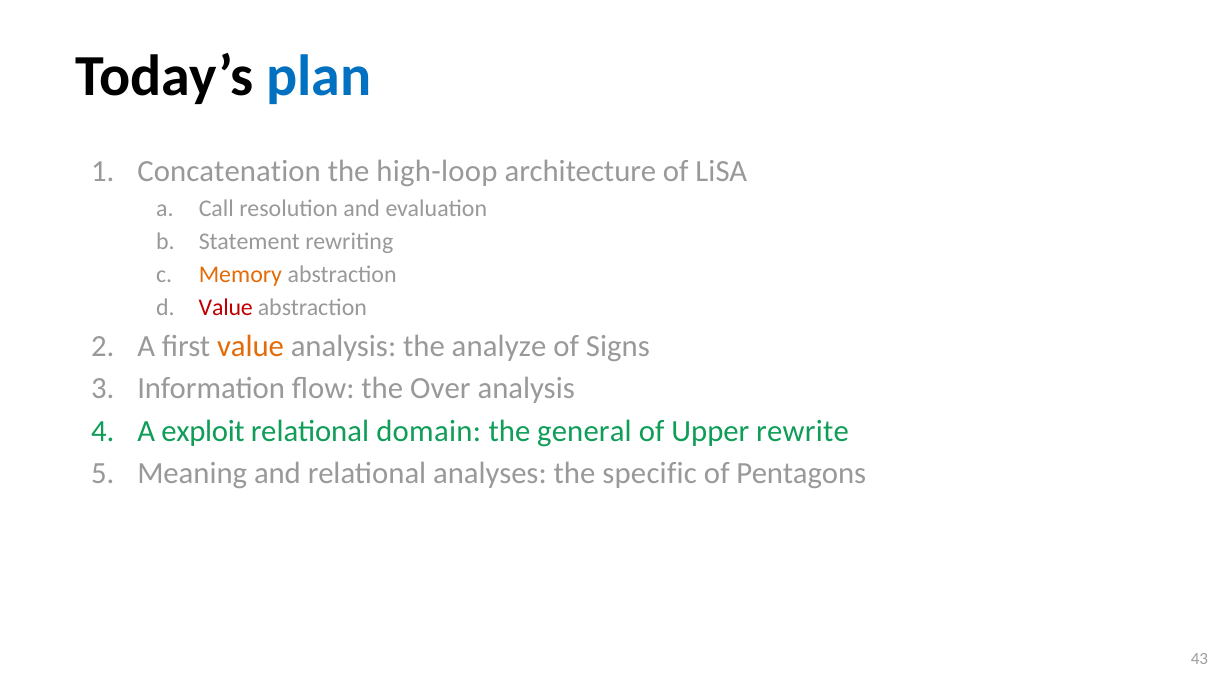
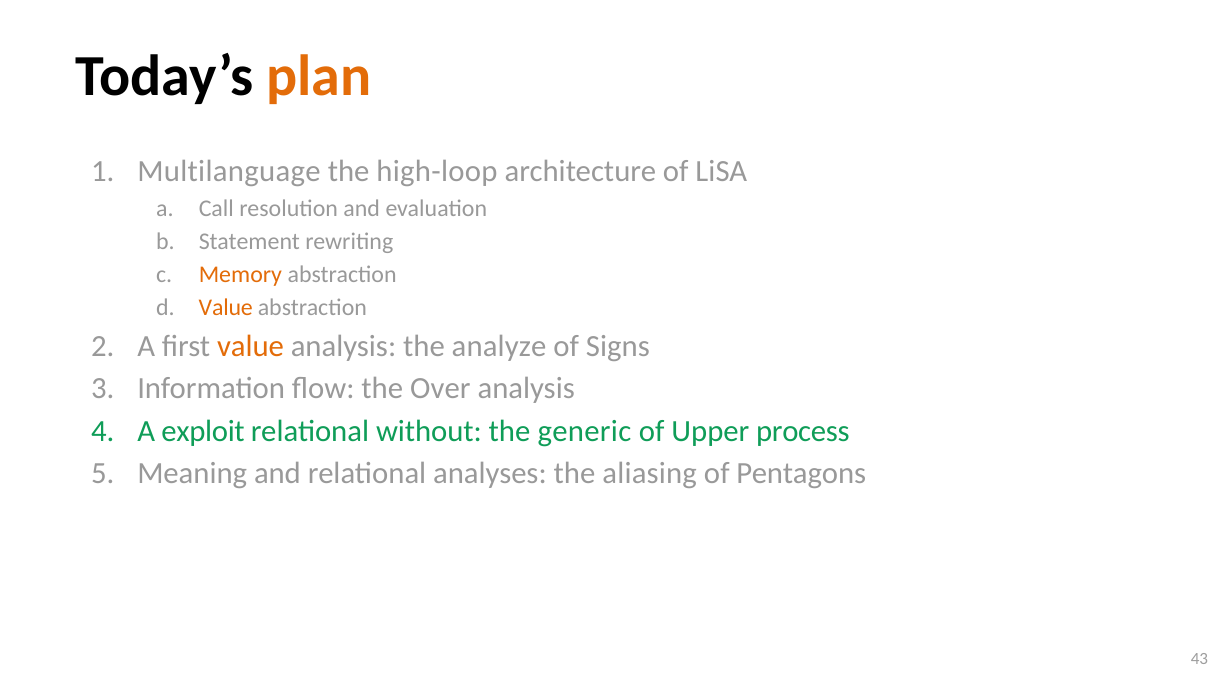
plan colour: blue -> orange (319, 76)
Concatenation: Concatenation -> Multilanguage (229, 171)
Value colour: red -> orange (226, 307)
domain: domain -> without (429, 431)
general: general -> generic (584, 431)
rewrite: rewrite -> process (803, 431)
specific: specific -> aliasing (650, 473)
